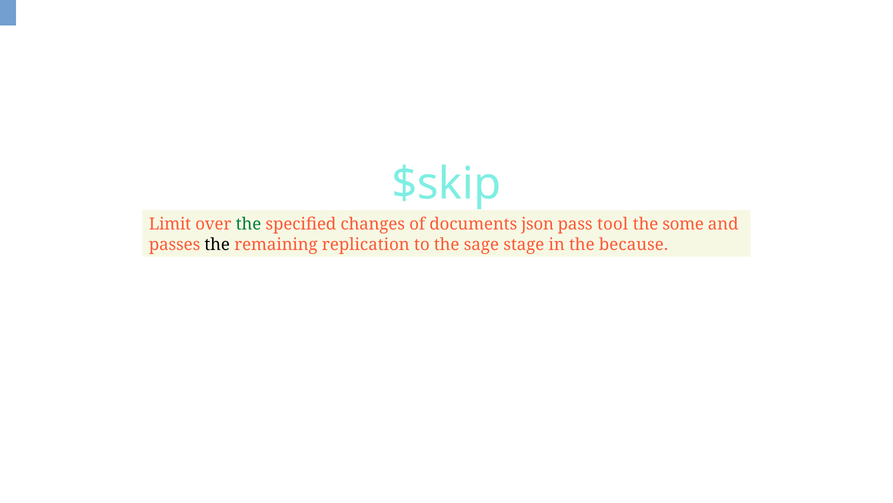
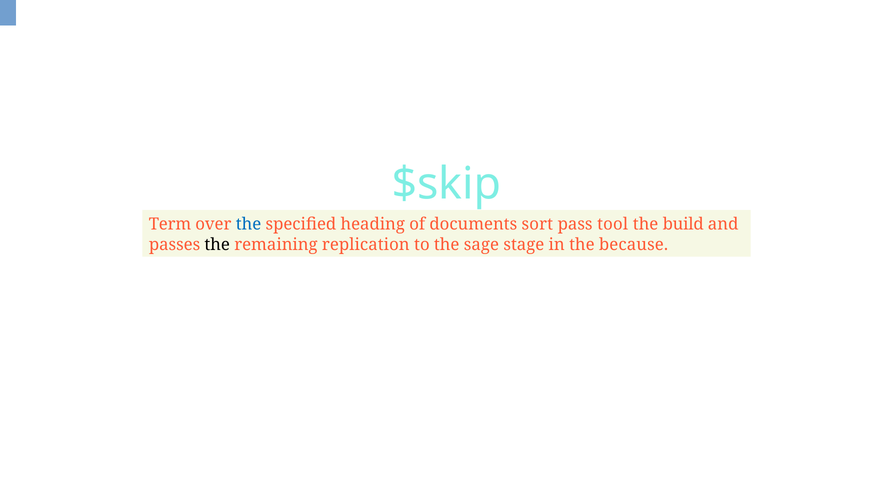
Limit: Limit -> Term (170, 224)
the colour: green -> blue (249, 224)
changes: changes -> heading (373, 224)
json: json -> sort (537, 224)
some: some -> build (683, 224)
